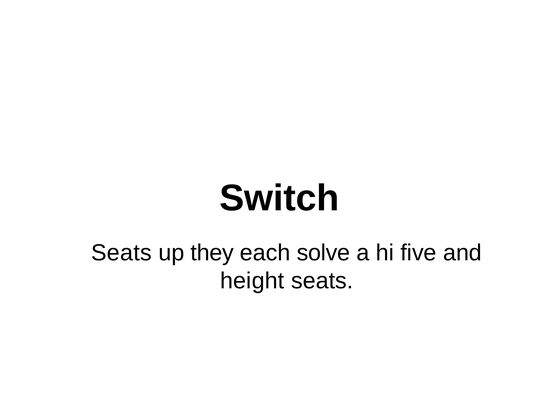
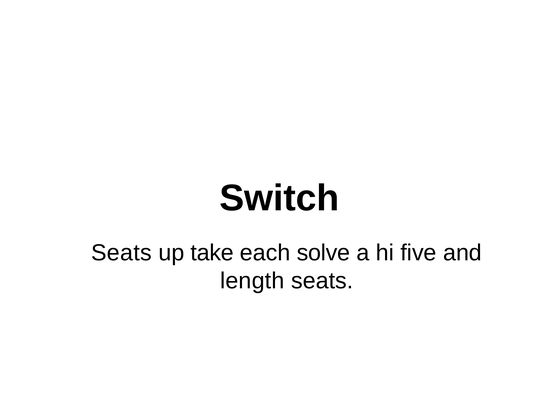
they: they -> take (212, 253)
height: height -> length (252, 281)
